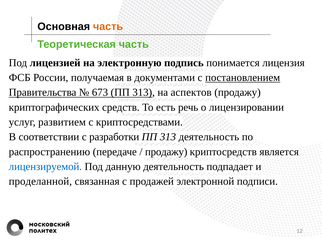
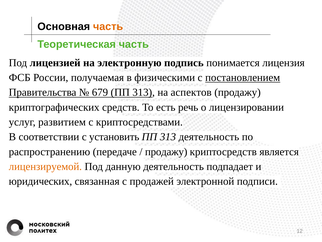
документами: документами -> физическими (165, 77)
673: 673 -> 679 (100, 92)
разработки: разработки -> установить (114, 137)
лицензируемой colour: blue -> orange (45, 166)
проделанной: проделанной -> юридических (40, 181)
